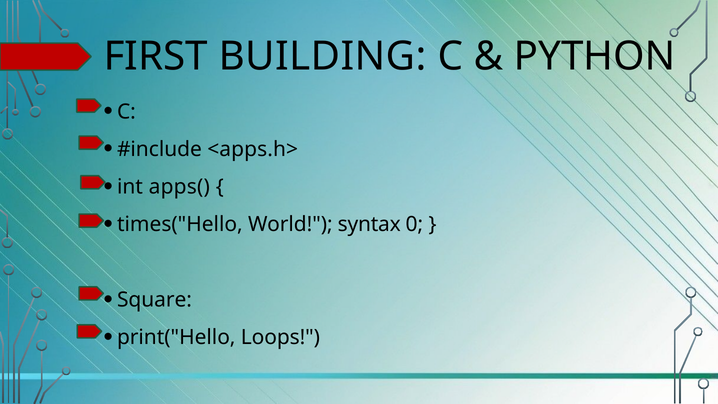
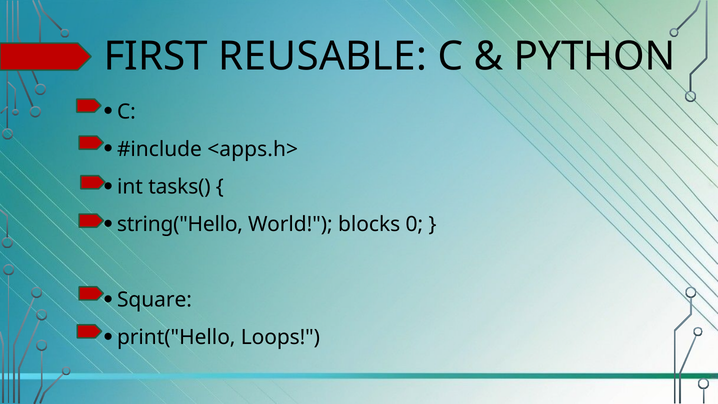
BUILDING: BUILDING -> REUSABLE (323, 56)
apps(: apps( -> tasks( (179, 187)
times("Hello: times("Hello -> string("Hello (180, 225)
syntax: syntax -> blocks (369, 225)
